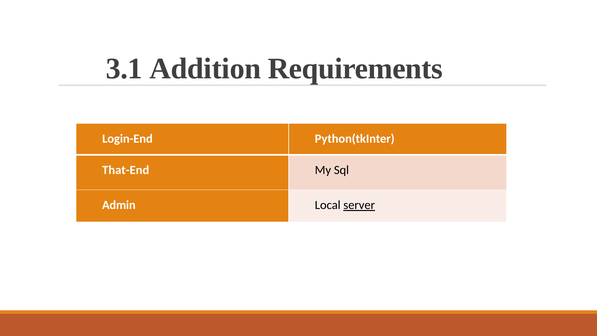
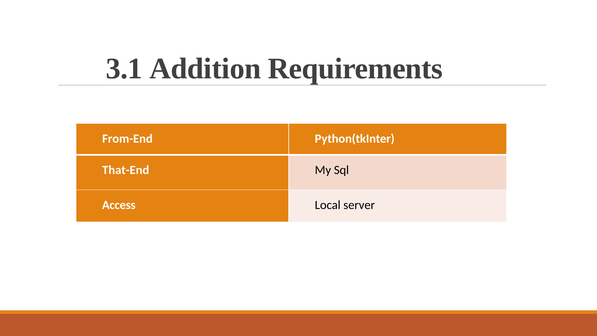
Login-End: Login-End -> From-End (127, 139)
Admin: Admin -> Access (119, 205)
server underline: present -> none (359, 205)
